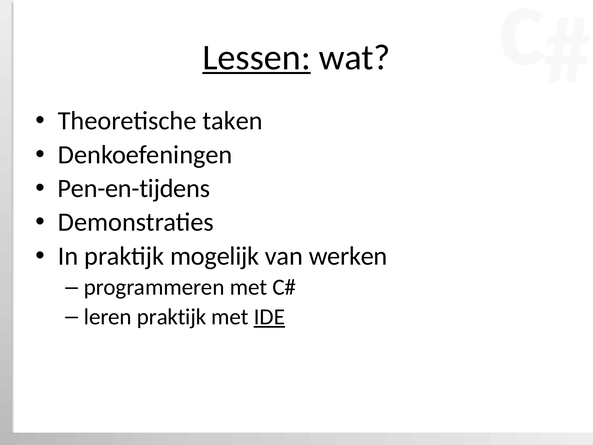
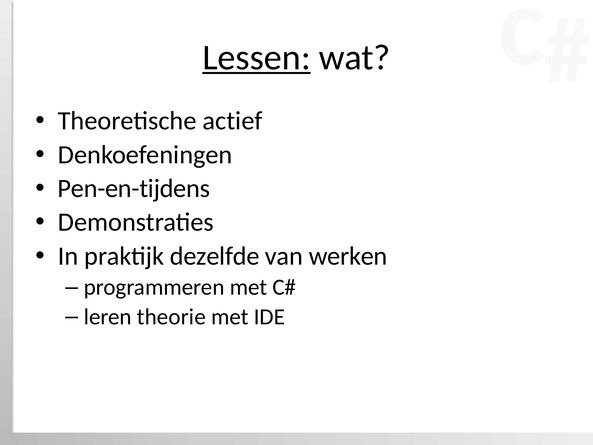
taken: taken -> actief (232, 121)
mogelijk: mogelijk -> dezelfde (215, 256)
leren praktijk: praktijk -> theorie (171, 317)
IDE underline: present -> none (269, 317)
